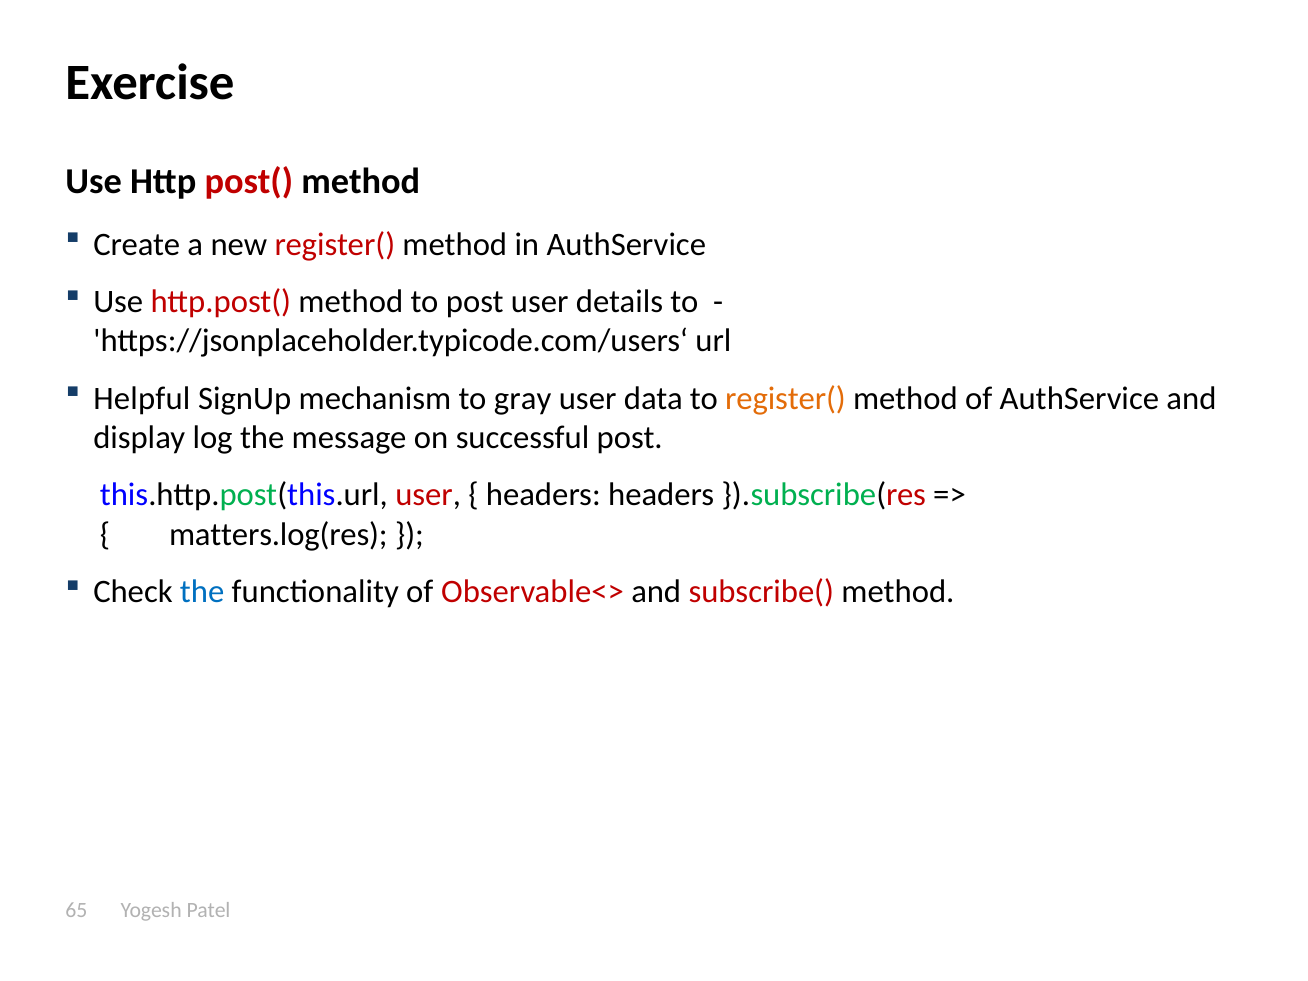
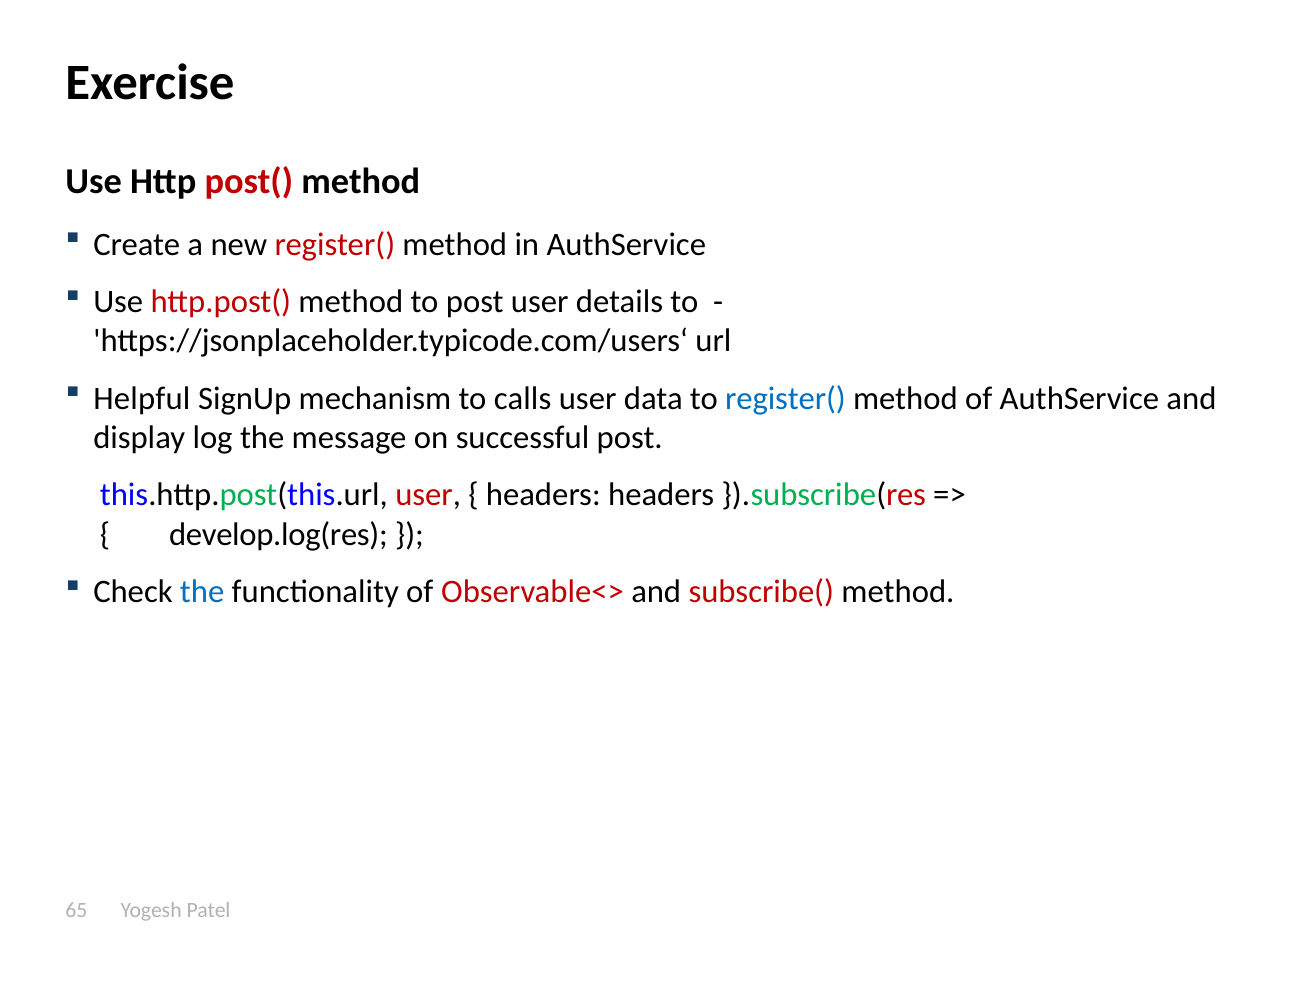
gray: gray -> calls (523, 399)
register( colour: orange -> blue (785, 399)
matters.log(res: matters.log(res -> develop.log(res (278, 534)
